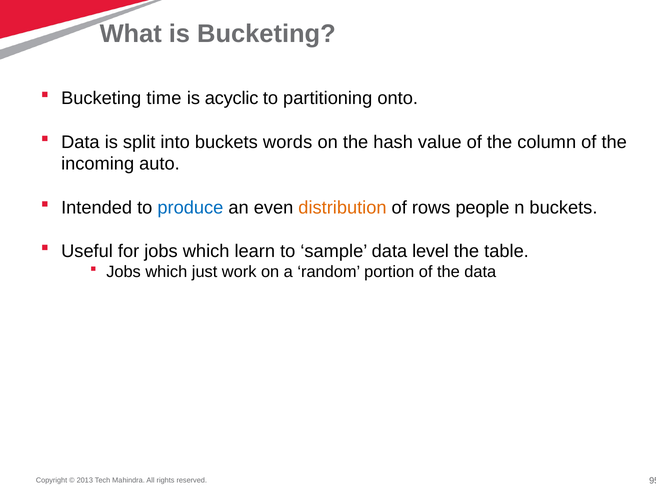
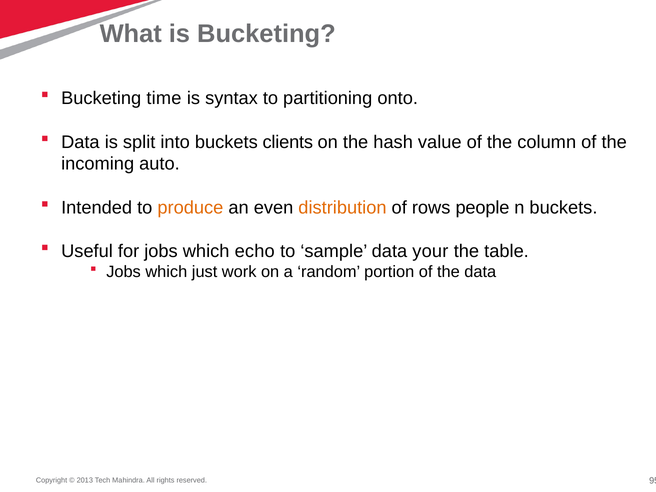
acyclic: acyclic -> syntax (231, 98)
words: words -> clients (288, 142)
produce colour: blue -> orange (190, 208)
learn: learn -> echo (255, 251)
level: level -> your (430, 251)
